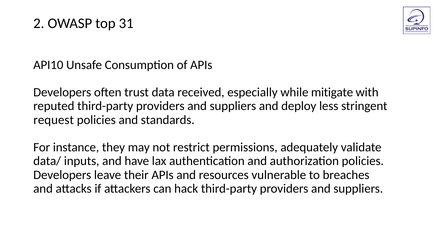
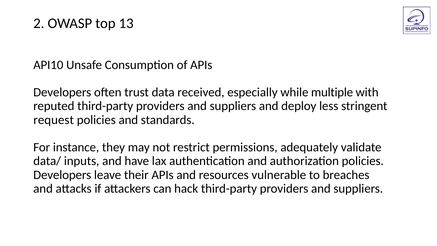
31: 31 -> 13 (126, 23)
mitigate: mitigate -> multiple (332, 92)
